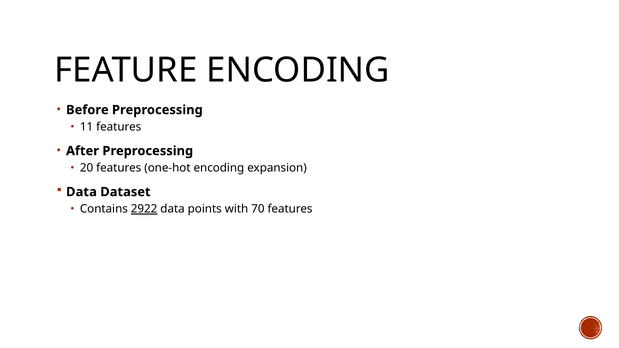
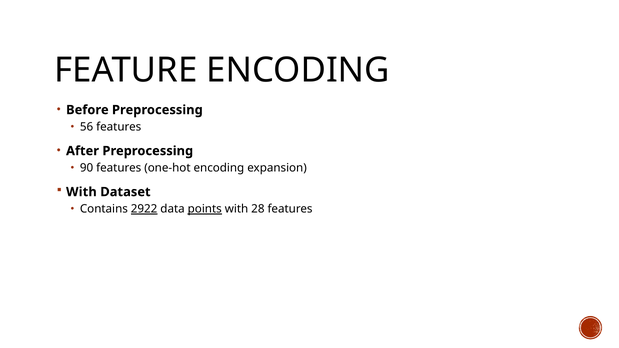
11: 11 -> 56 (87, 127)
20: 20 -> 90 (87, 168)
Data: Data -> With (81, 192)
points underline: none -> present (205, 209)
70: 70 -> 28 (258, 209)
